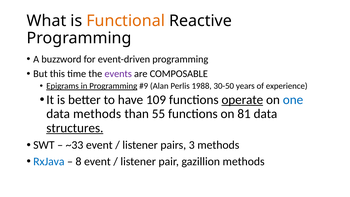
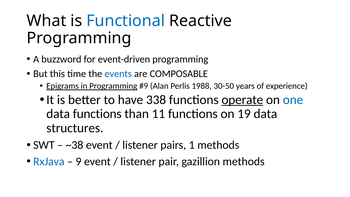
Functional colour: orange -> blue (126, 21)
events colour: purple -> blue (118, 74)
109: 109 -> 338 (156, 100)
data methods: methods -> functions (97, 114)
55: 55 -> 11 (158, 114)
81: 81 -> 19 (244, 114)
structures underline: present -> none (75, 128)
~33: ~33 -> ~38 (74, 145)
3: 3 -> 1 (192, 145)
8: 8 -> 9 (78, 161)
